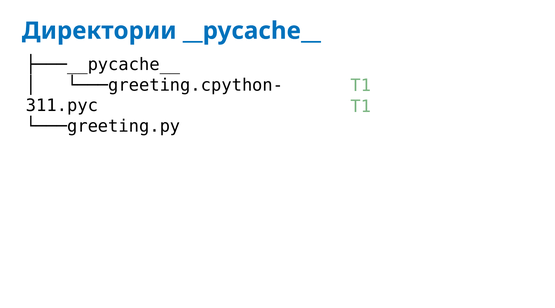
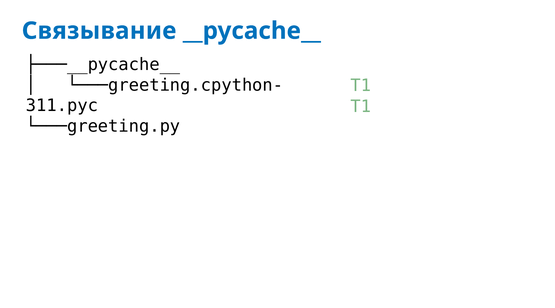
Директории: Директории -> Связывание (99, 31)
